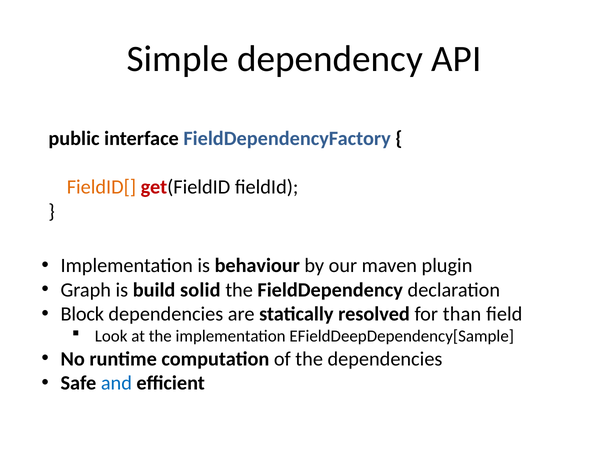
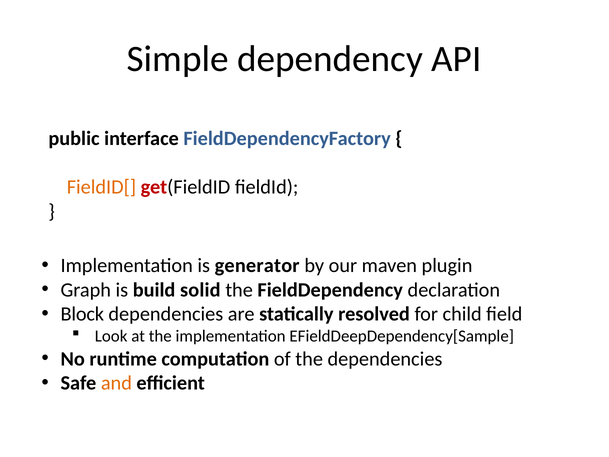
behaviour: behaviour -> generator (257, 265)
than: than -> child (462, 314)
and colour: blue -> orange (116, 383)
